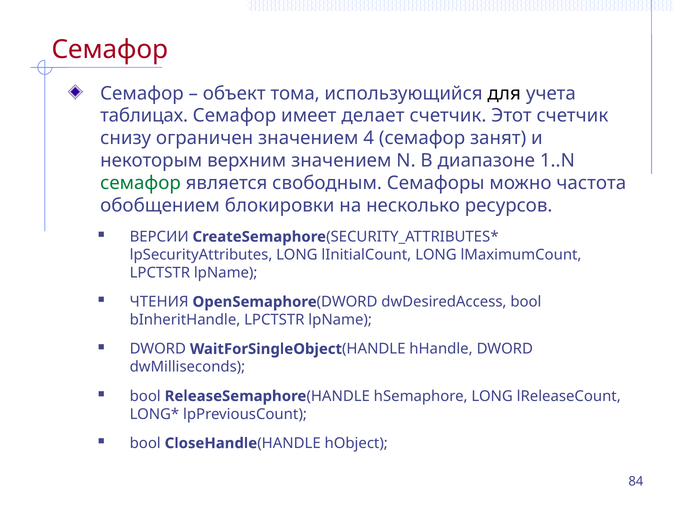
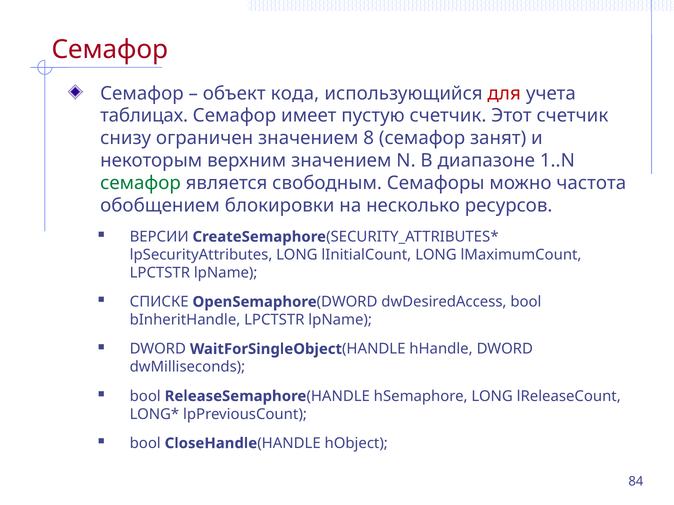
тома: тома -> кода (295, 93)
для colour: black -> red (504, 93)
делает: делает -> пустую (373, 116)
4: 4 -> 8 (369, 138)
ЧТЕНИЯ: ЧТЕНИЯ -> СПИСКЕ (159, 302)
